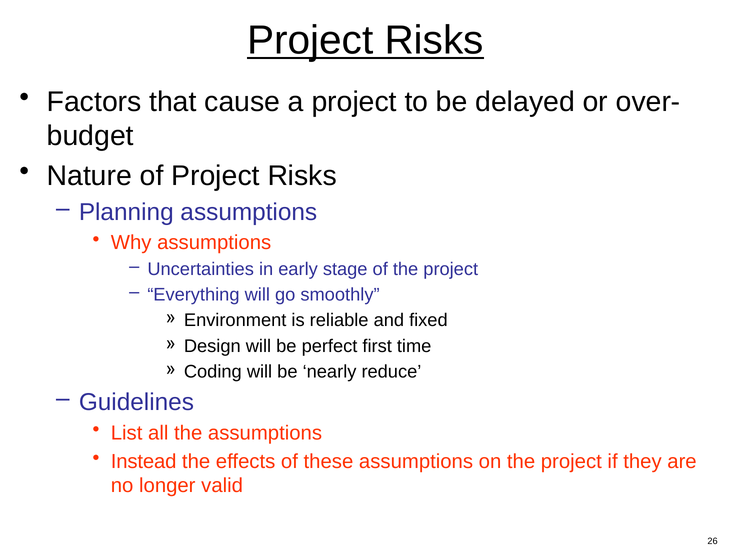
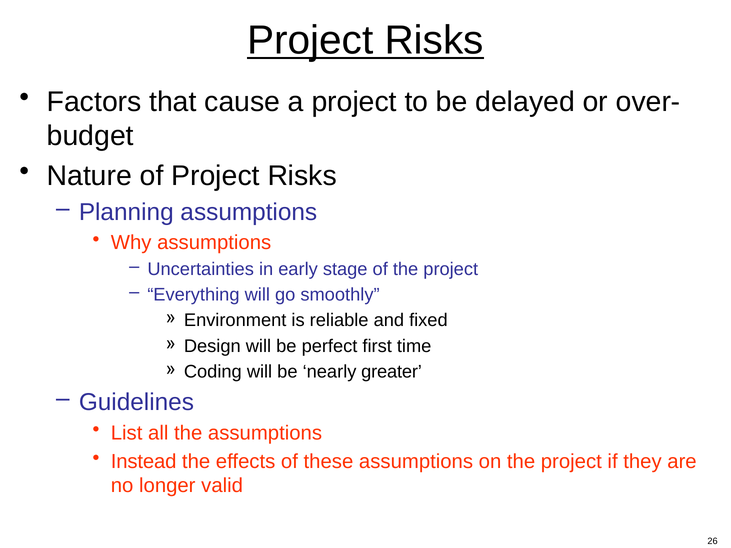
reduce: reduce -> greater (392, 372)
